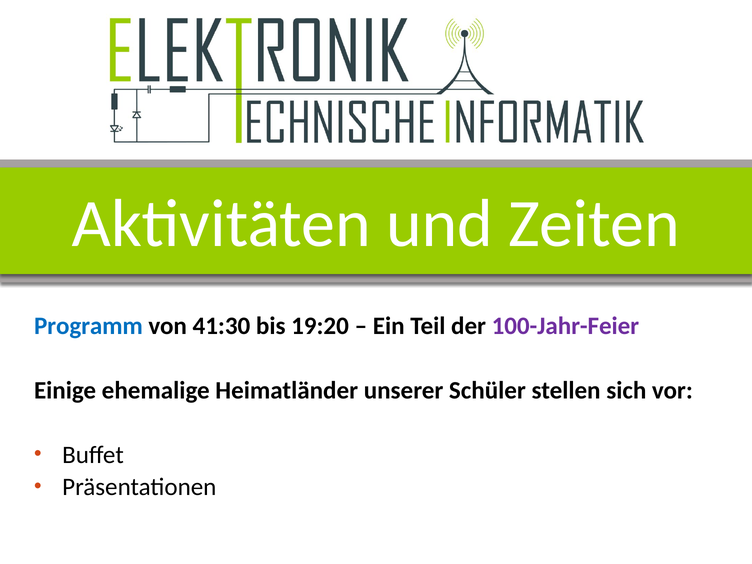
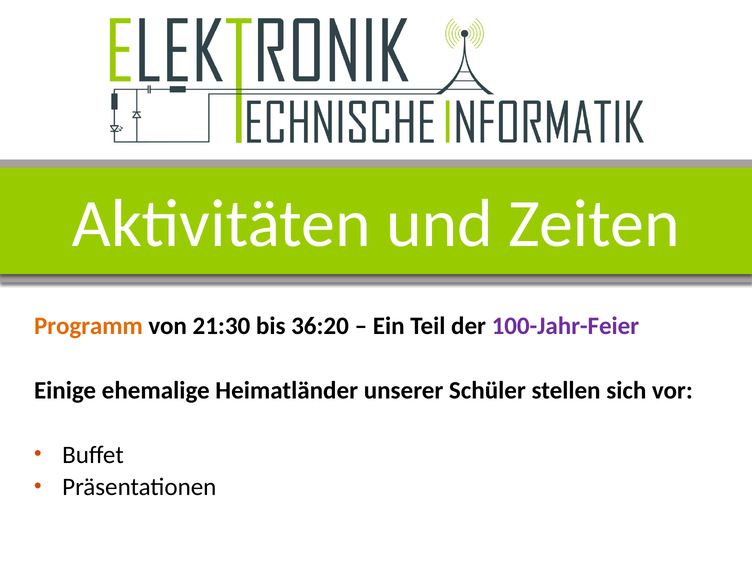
Programm colour: blue -> orange (88, 326)
41:30: 41:30 -> 21:30 (221, 326)
19:20: 19:20 -> 36:20 (320, 326)
